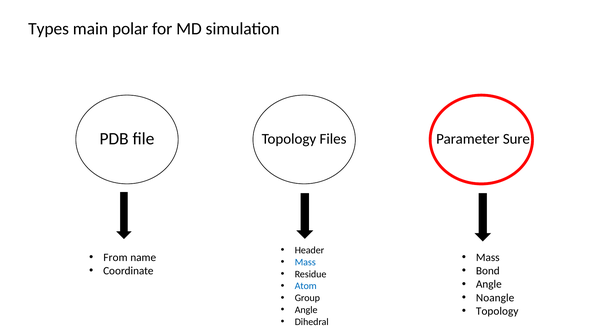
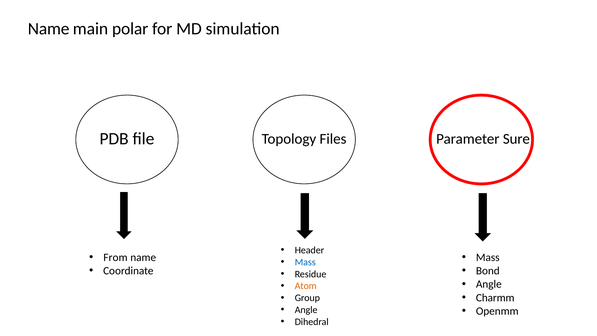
Types: Types -> Name (49, 29)
Atom colour: blue -> orange (306, 286)
Noangle: Noangle -> Charmm (495, 298)
Topology: Topology -> Openmm (497, 311)
